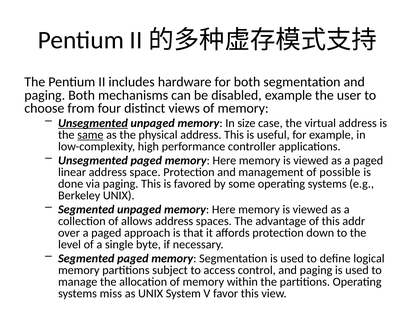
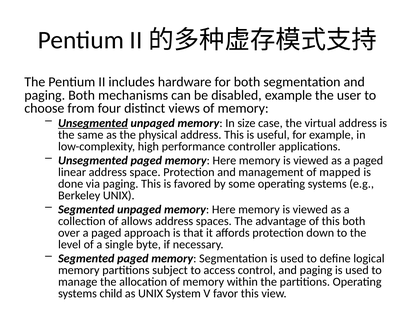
same underline: present -> none (90, 135)
possible: possible -> mapped (340, 172)
this addr: addr -> both (354, 221)
miss: miss -> child (111, 294)
